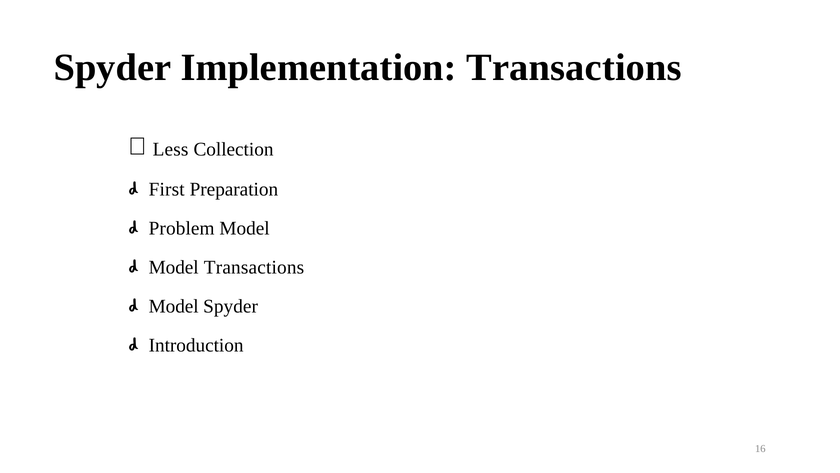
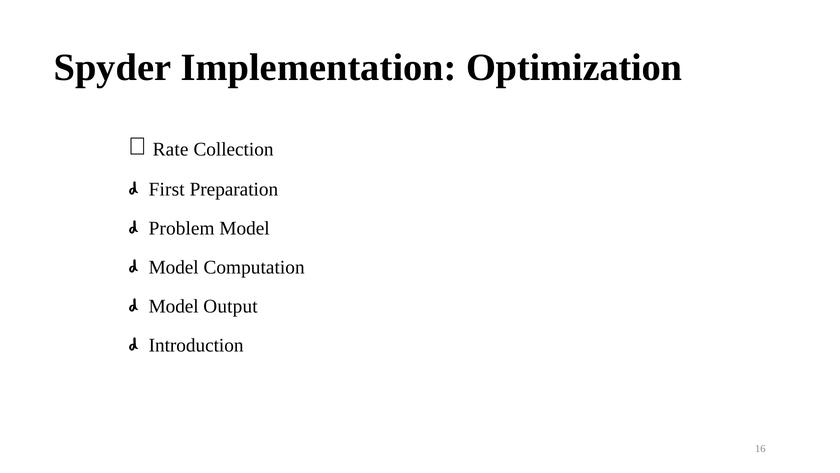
Implementation Transactions: Transactions -> Optimization (574, 68)
Less: Less -> Rate (171, 149)
Model Transactions: Transactions -> Computation (254, 267)
Model Spyder: Spyder -> Output (230, 306)
